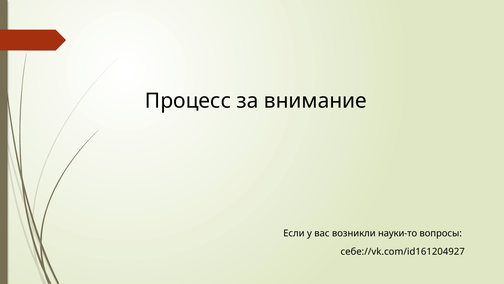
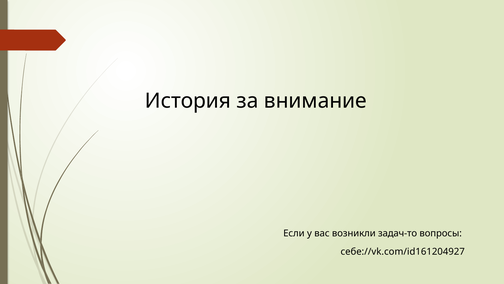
Процесс: Процесс -> История (188, 101)
науки-то: науки-то -> задач-то (398, 233)
